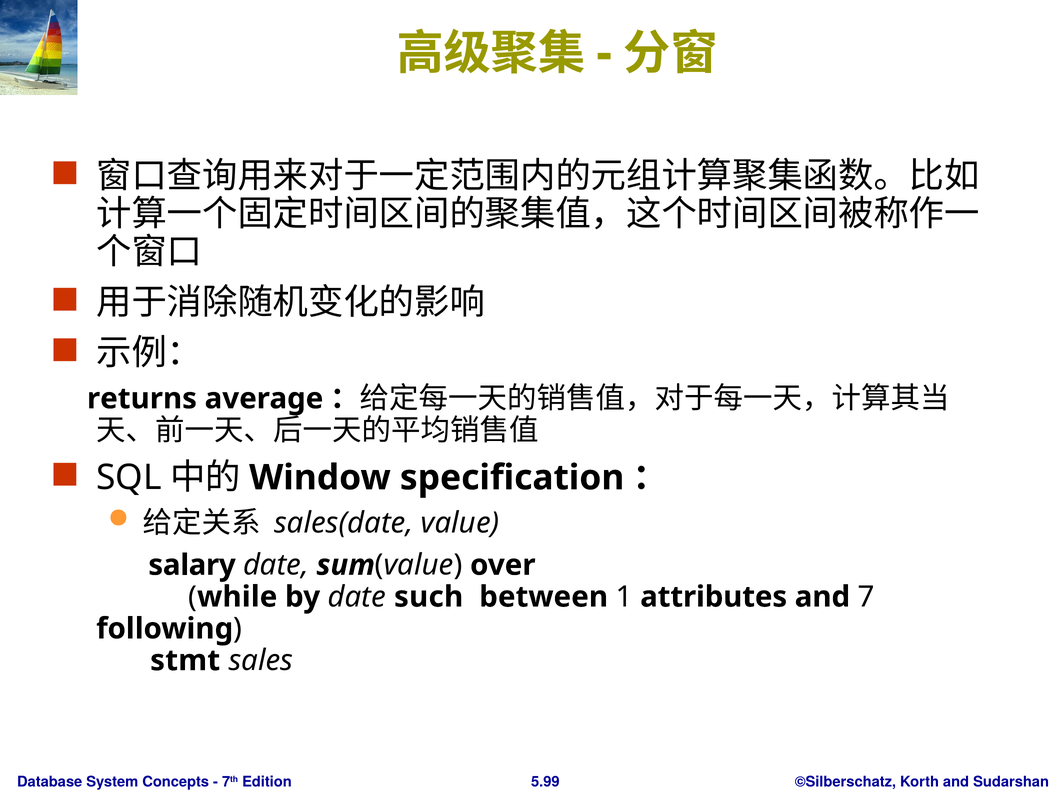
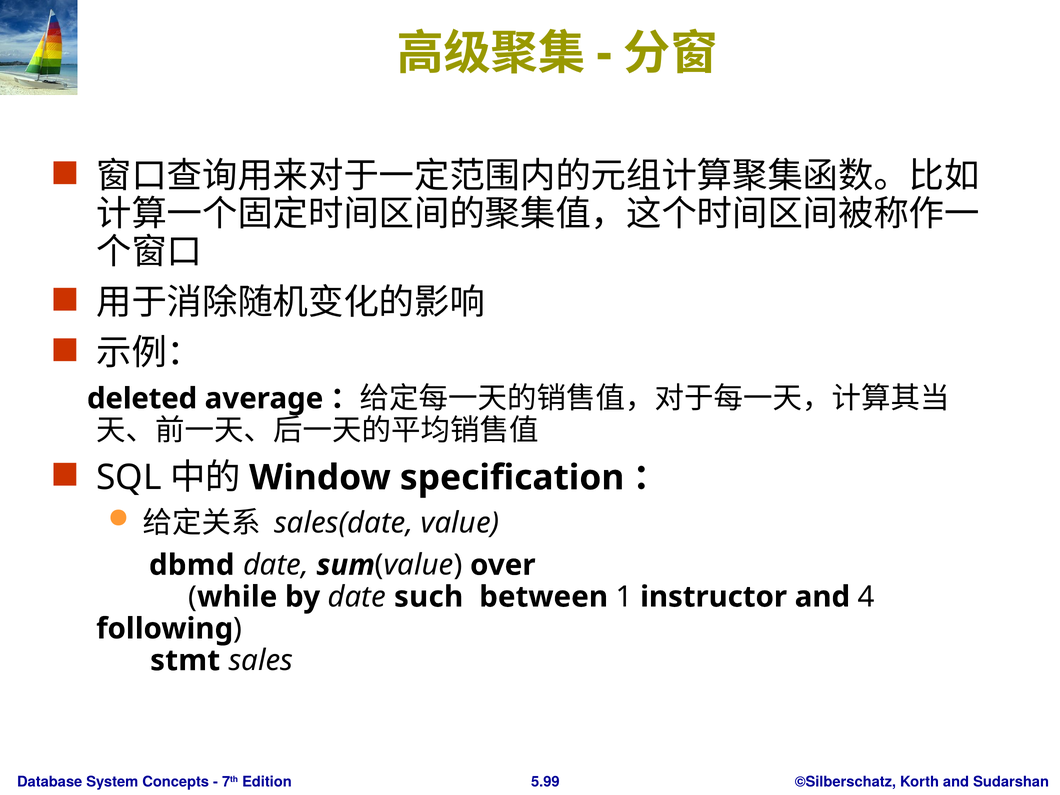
returns: returns -> deleted (142, 399)
salary: salary -> dbmd (192, 565)
attributes: attributes -> instructor (714, 597)
7: 7 -> 4 (866, 597)
